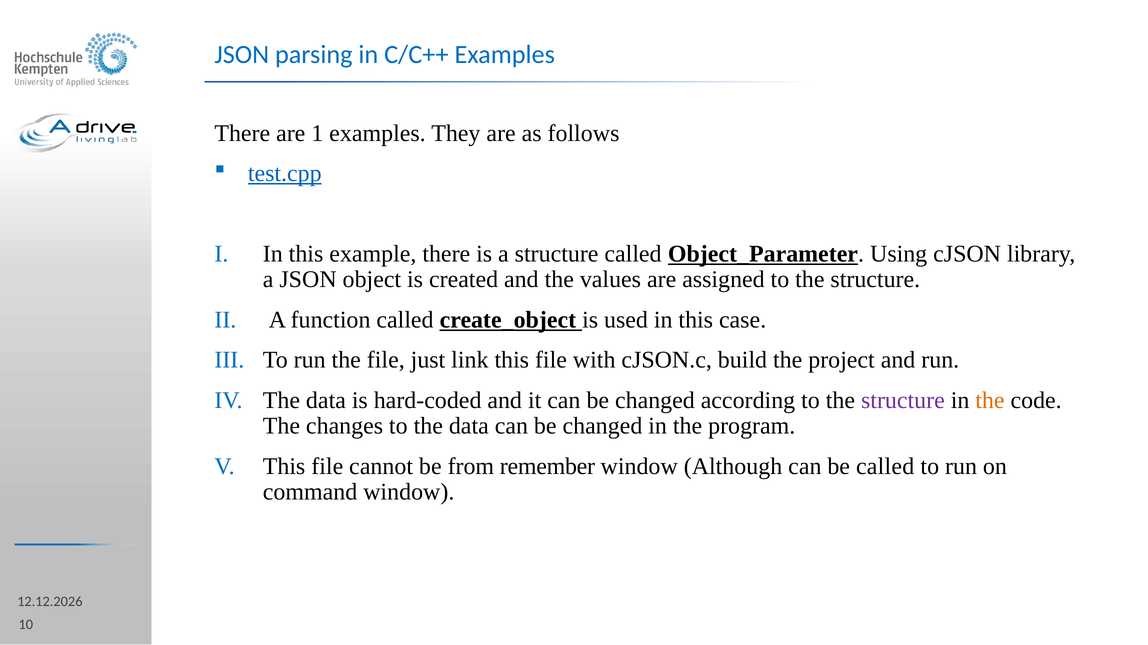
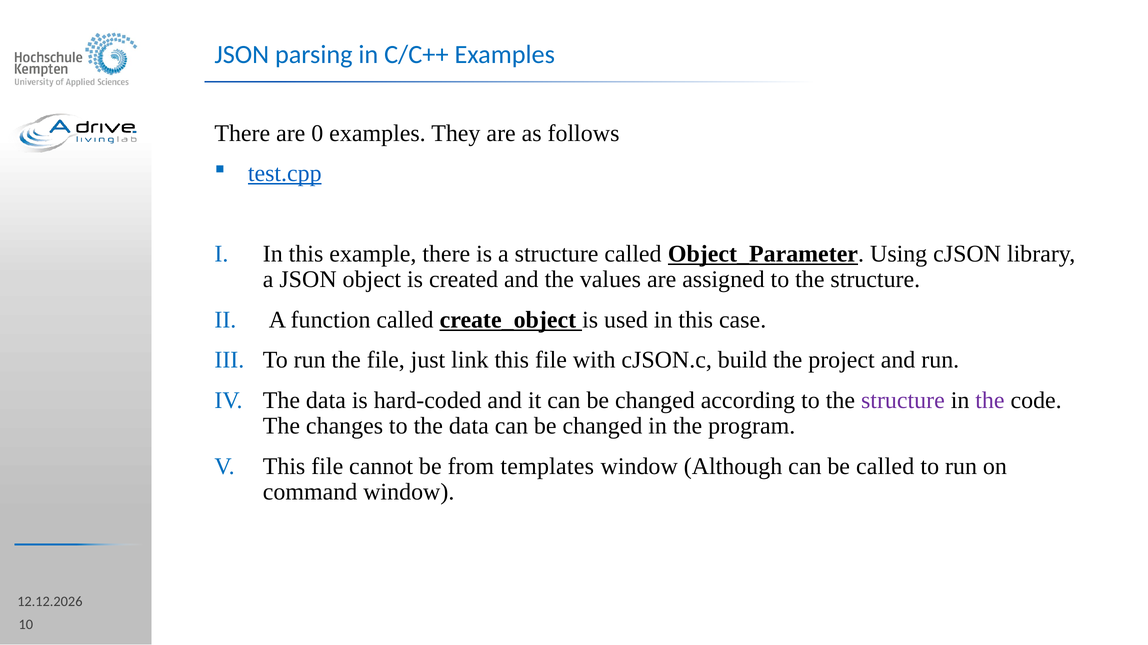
1: 1 -> 0 (317, 133)
the colour: orange -> purple (990, 401)
remember: remember -> templates (547, 467)
